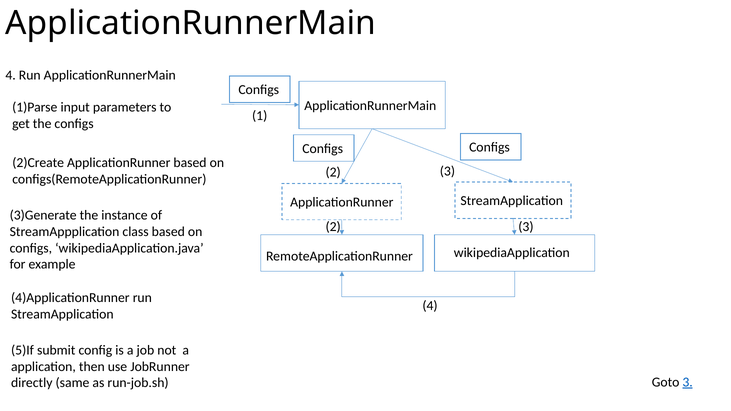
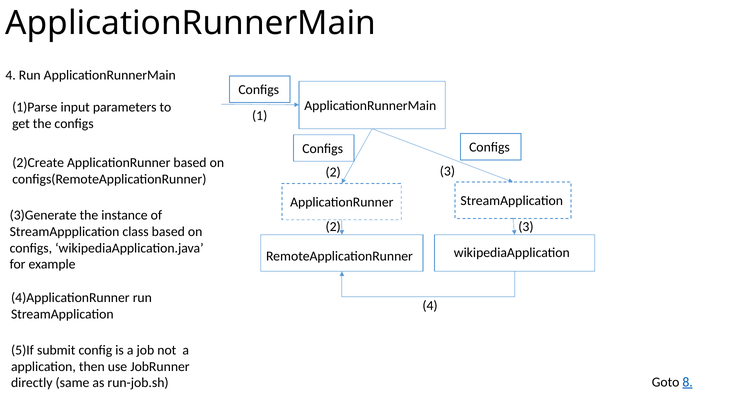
Goto 3: 3 -> 8 (688, 382)
